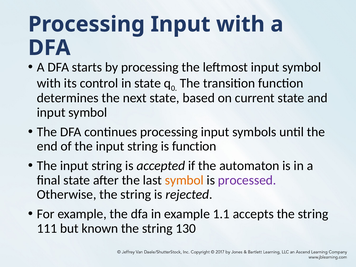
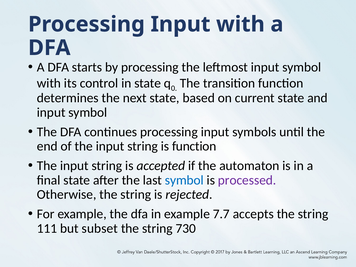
symbol colour: orange -> blue (184, 180)
1.1: 1.1 -> 7.7 (221, 214)
known: known -> subset (100, 228)
130: 130 -> 730 (186, 228)
